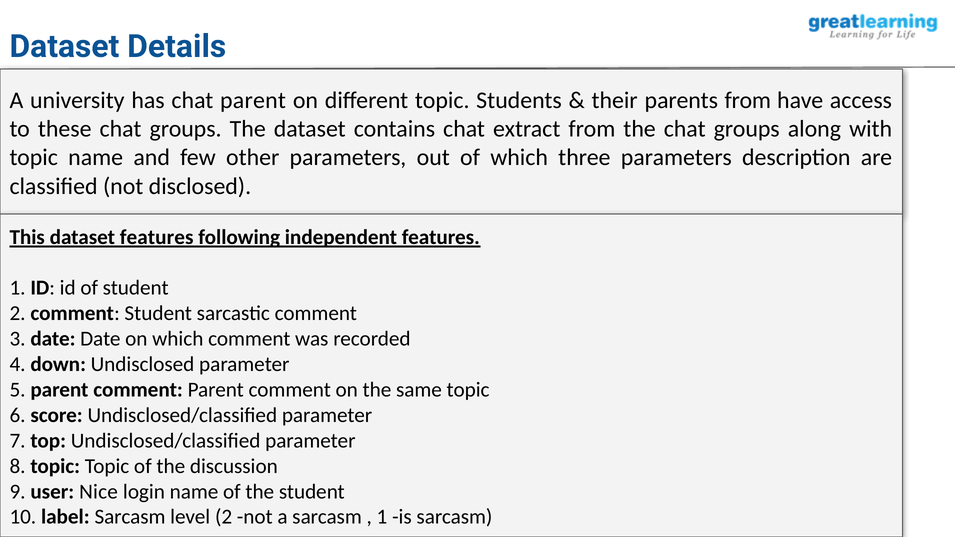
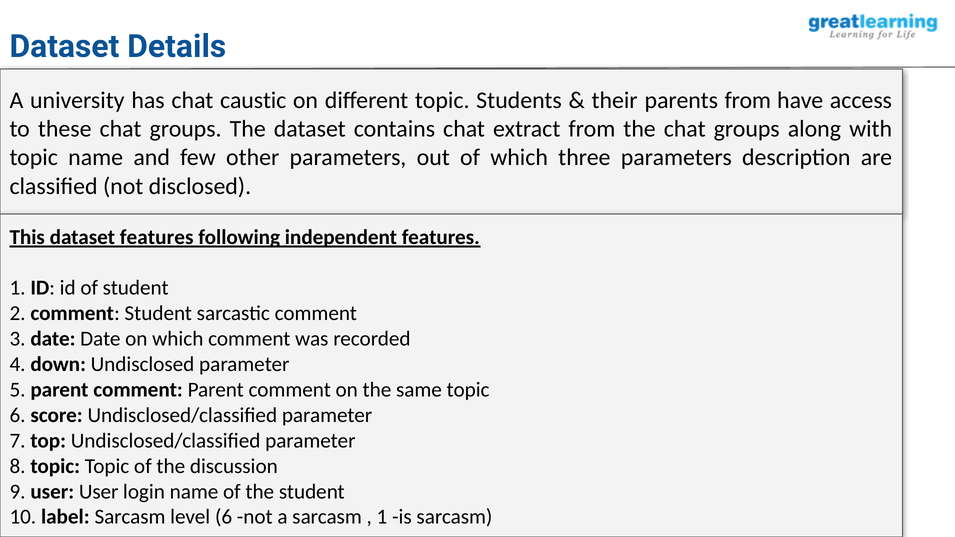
chat parent: parent -> caustic (253, 100)
user Nice: Nice -> User (99, 492)
level 2: 2 -> 6 (224, 517)
